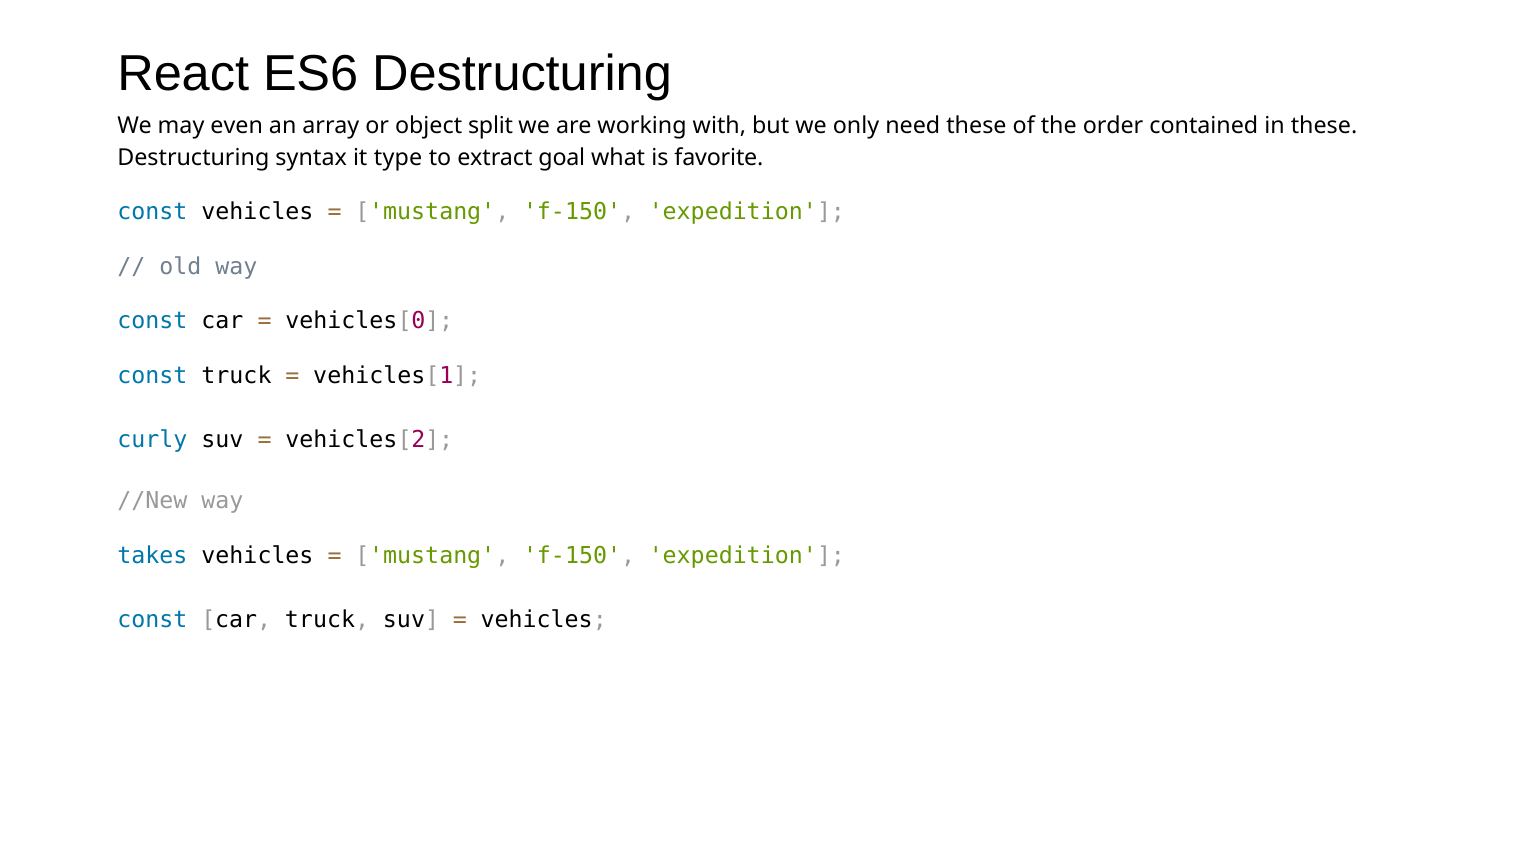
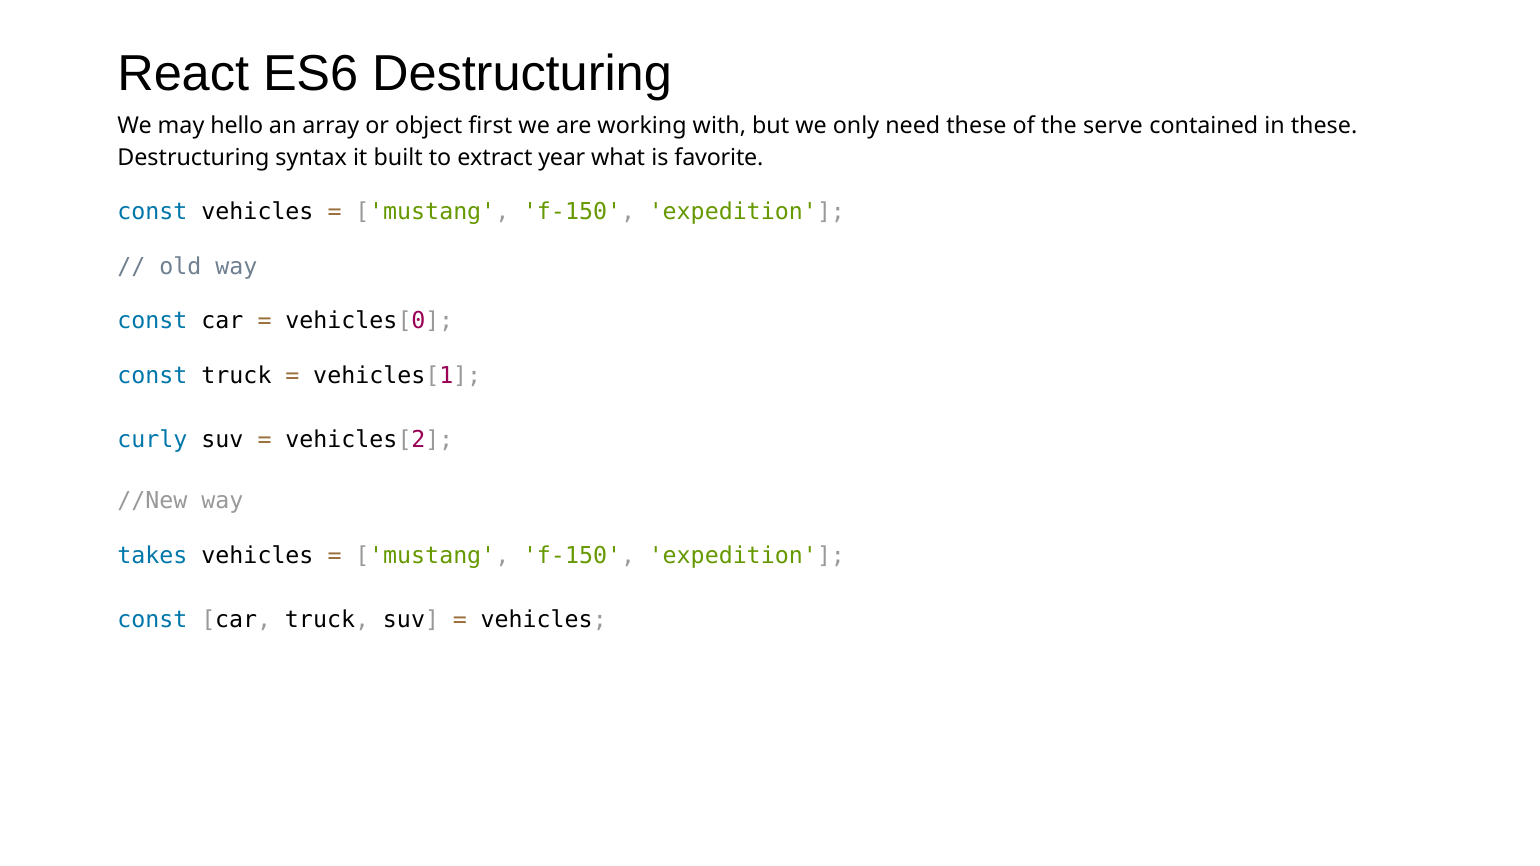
even: even -> hello (237, 125)
split: split -> first (490, 125)
order: order -> serve (1113, 125)
type: type -> built (398, 157)
goal: goal -> year (562, 157)
